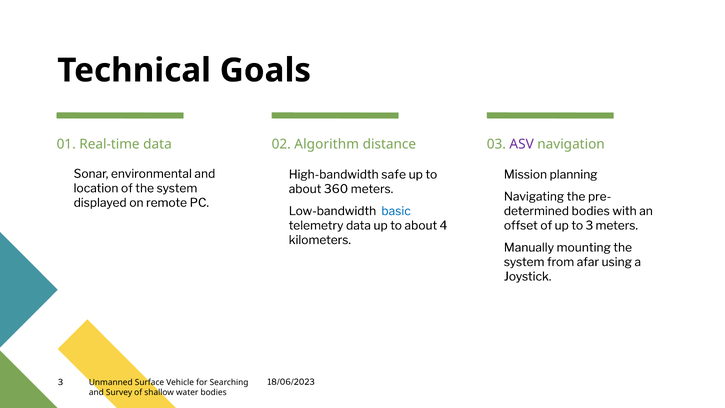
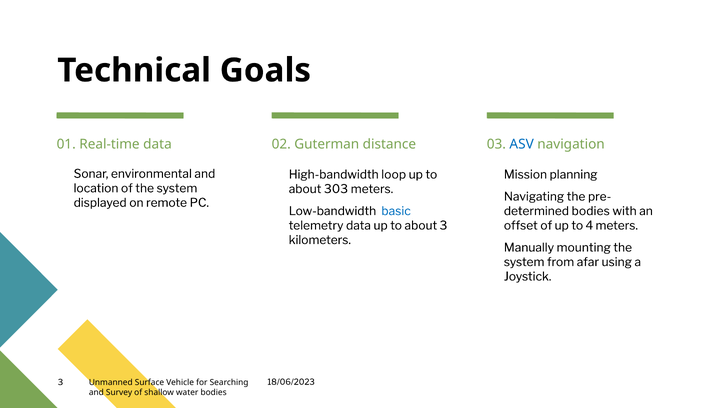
Algorithm: Algorithm -> Guterman (327, 144)
ASV colour: purple -> blue (522, 144)
safe: safe -> loop (394, 175)
360: 360 -> 303 (336, 189)
about 4: 4 -> 3 (443, 225)
to 3: 3 -> 4 (589, 225)
